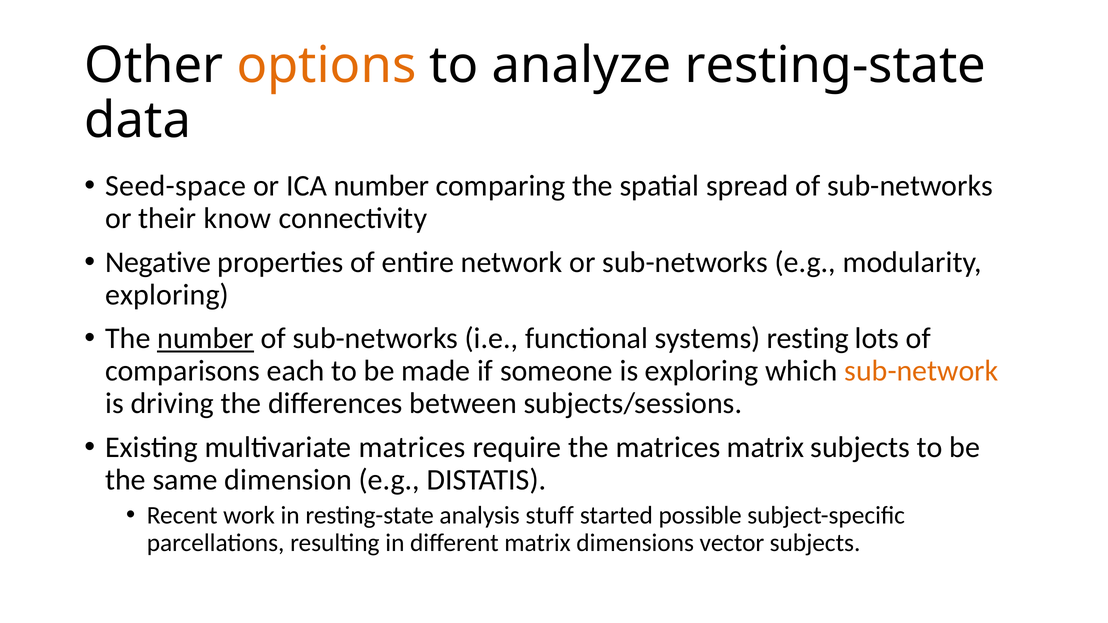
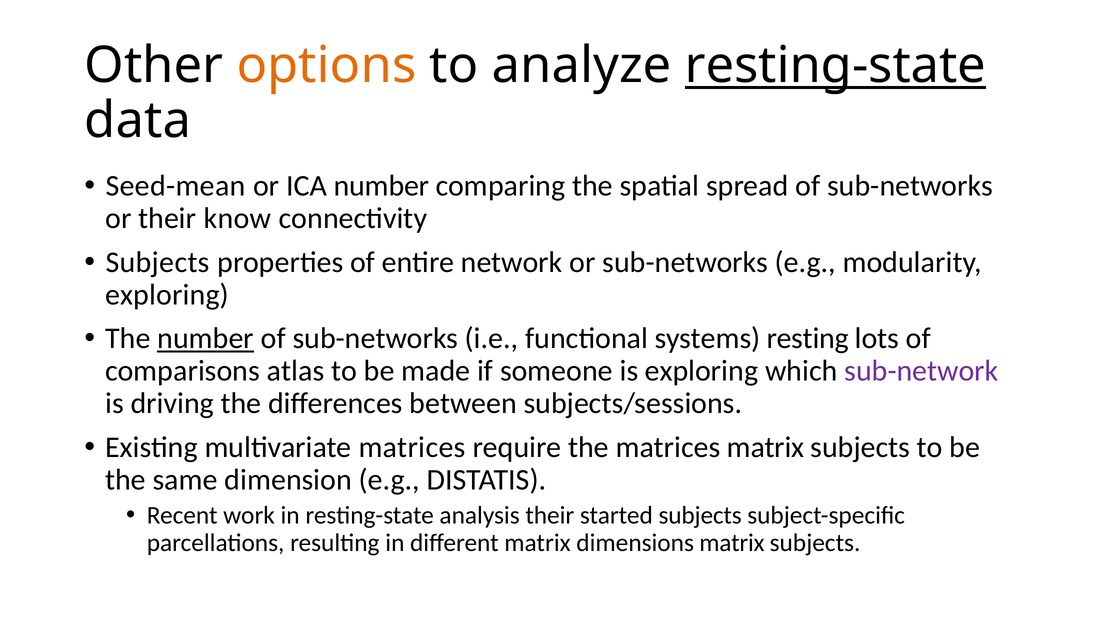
resting-state underline: none -> present (835, 66)
Seed-space: Seed-space -> Seed-mean (176, 186)
Negative: Negative -> Subjects (158, 262)
each: each -> atlas (296, 371)
sub-network colour: orange -> purple (921, 371)
analysis stuff: stuff -> their (550, 516)
started possible: possible -> subjects (700, 516)
dimensions vector: vector -> matrix (732, 543)
